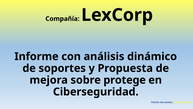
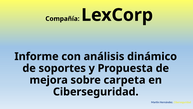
protege: protege -> carpeta (125, 80)
